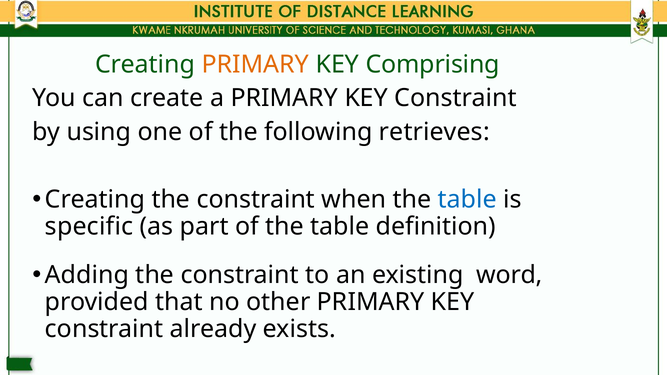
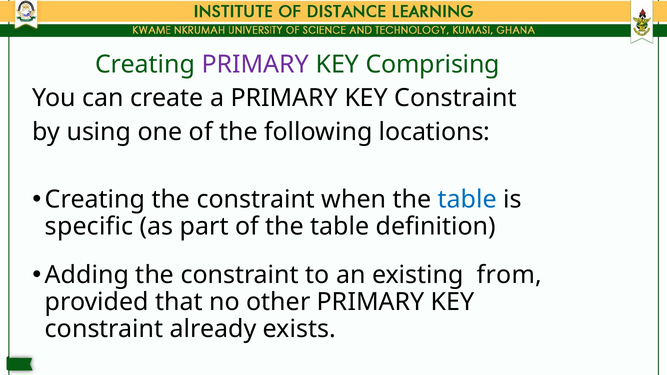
PRIMARY colour: orange -> purple (255, 64)
retrieves: retrieves -> locations (434, 132)
word: word -> from (509, 275)
